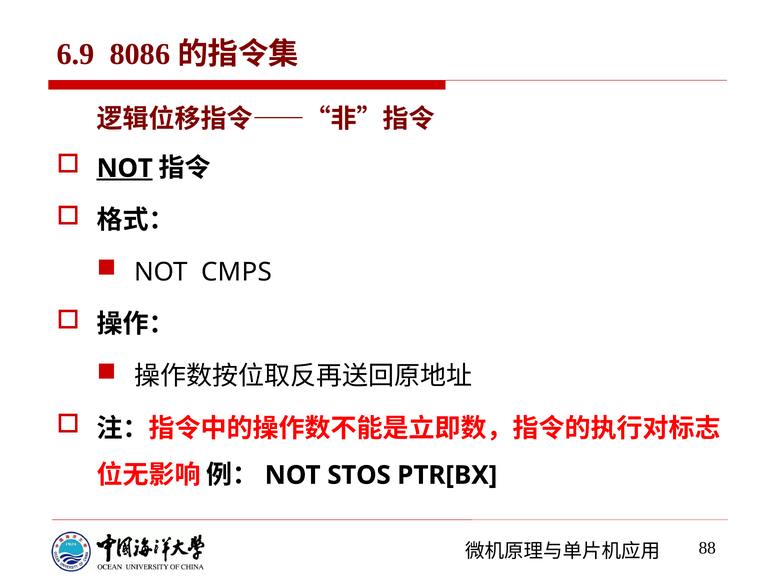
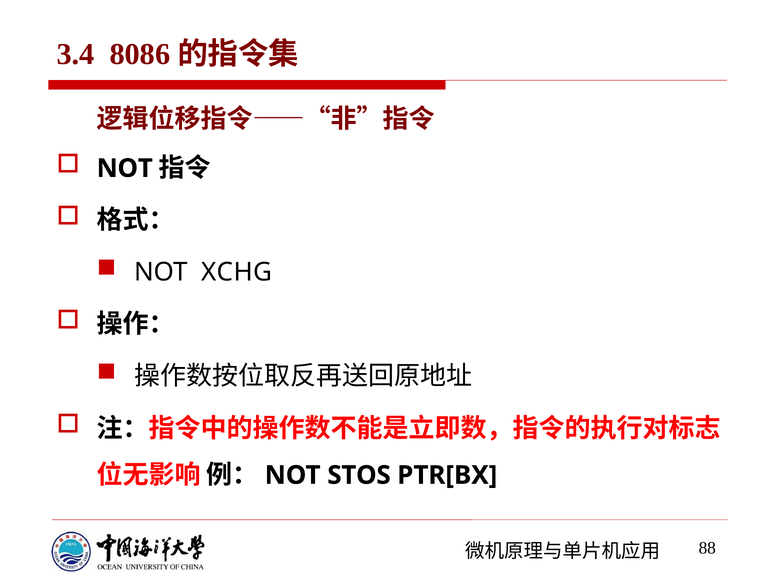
6.9: 6.9 -> 3.4 (76, 54)
NOT underline: present -> none (125, 168)
CMPS: CMPS -> XCHG (237, 272)
